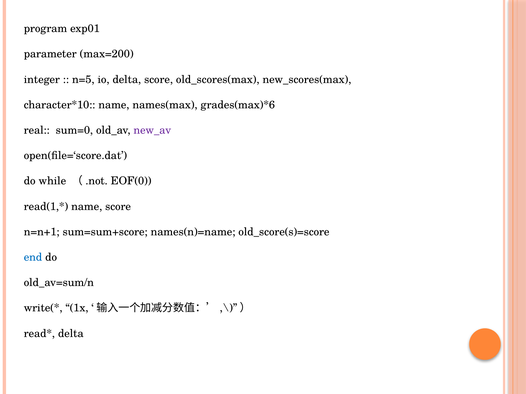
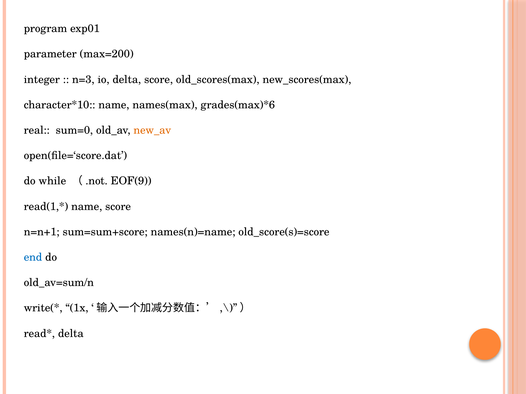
n=5: n=5 -> n=3 (83, 80)
new_av colour: purple -> orange (152, 130)
EOF(0: EOF(0 -> EOF(9 (131, 181)
